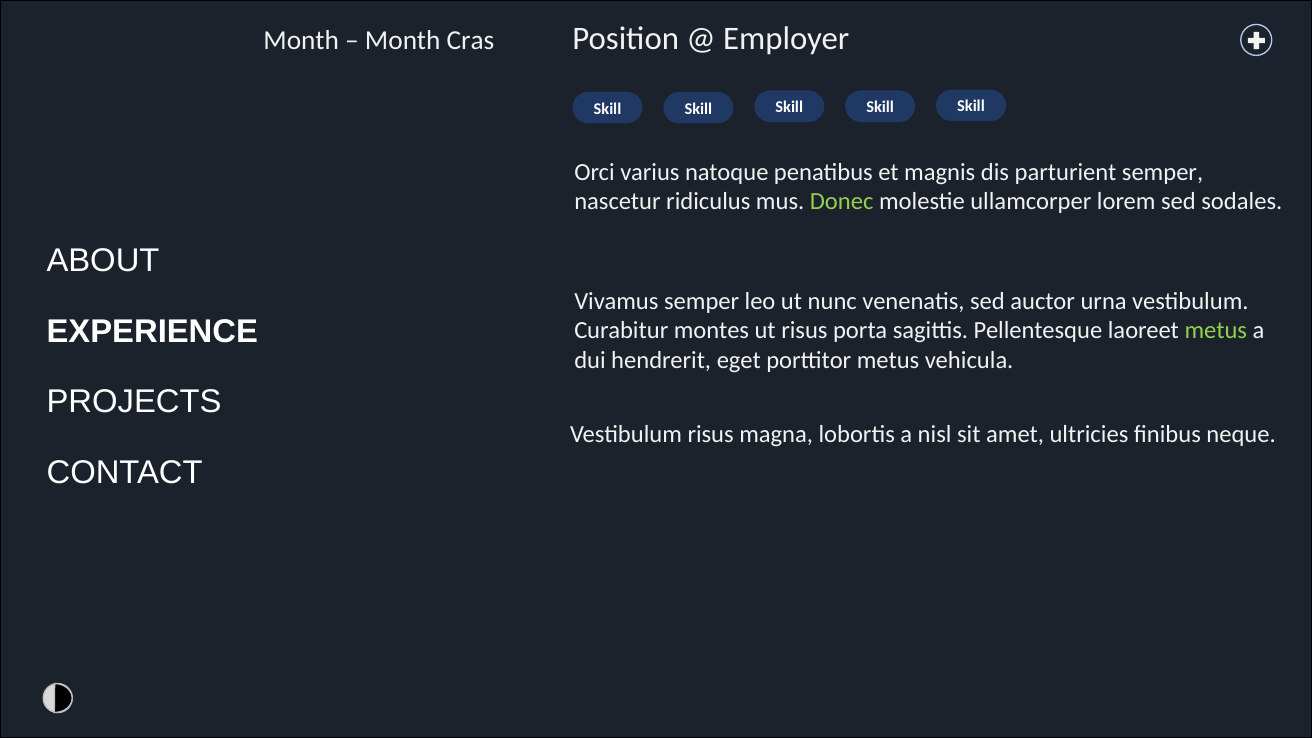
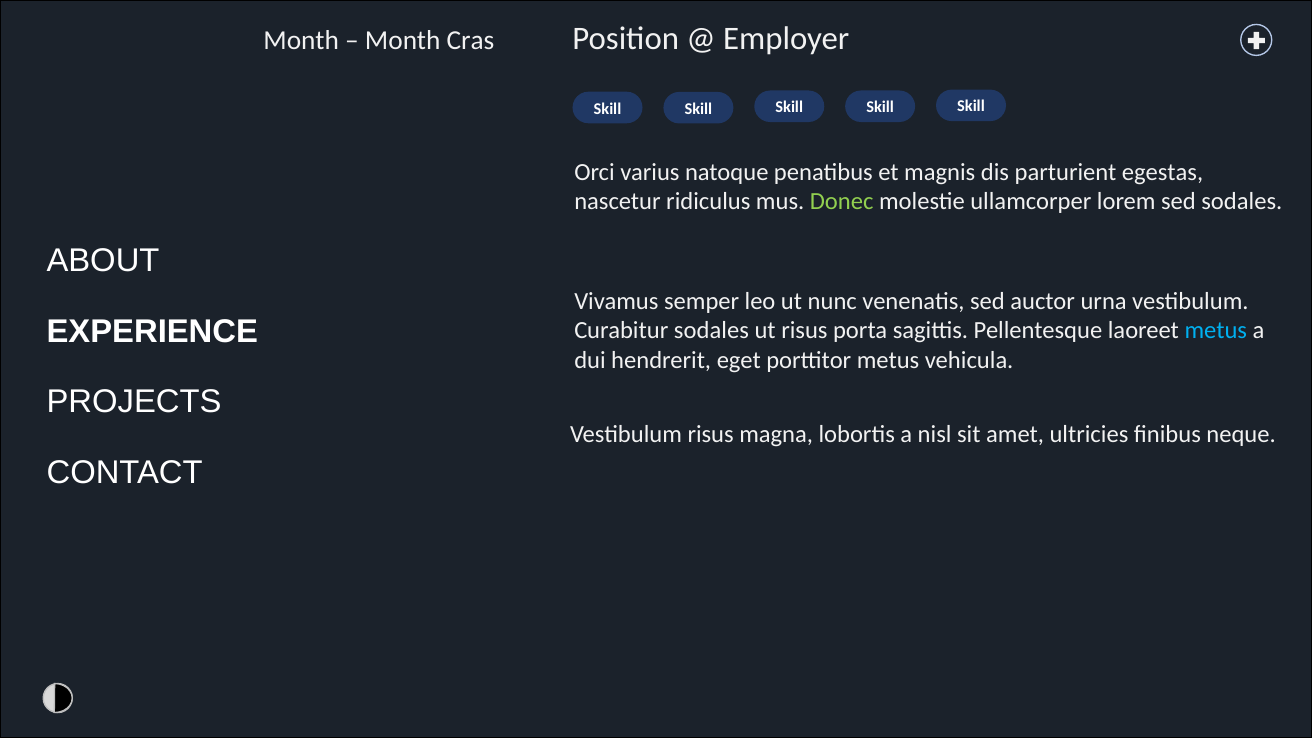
parturient semper: semper -> egestas (1163, 172)
Curabitur montes: montes -> sodales (711, 331)
metus colour: light green -> light blue (1216, 331)
